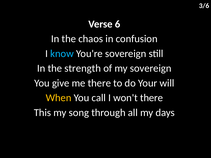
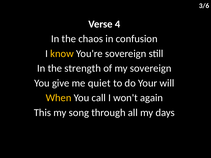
6: 6 -> 4 (118, 24)
know colour: light blue -> yellow (62, 54)
me there: there -> quiet (99, 83)
won't there: there -> again (152, 98)
